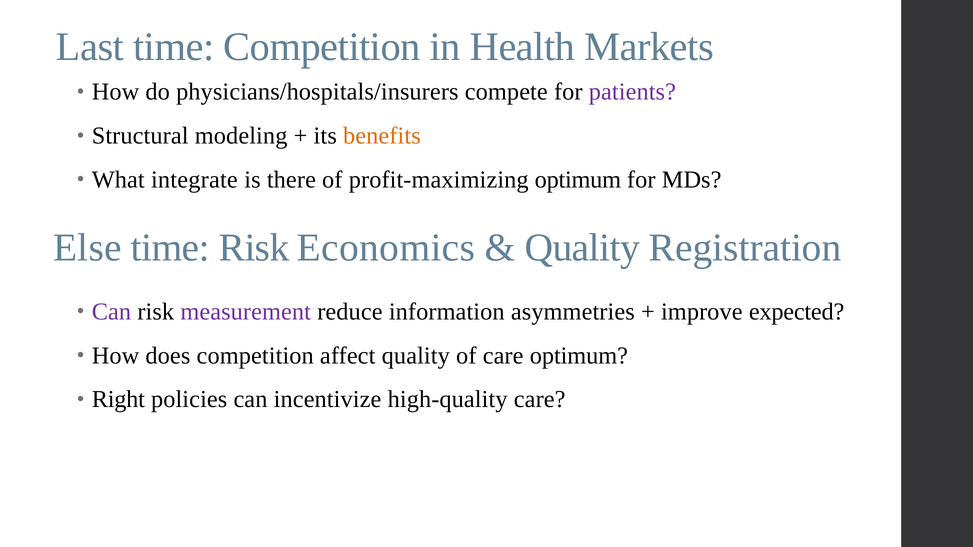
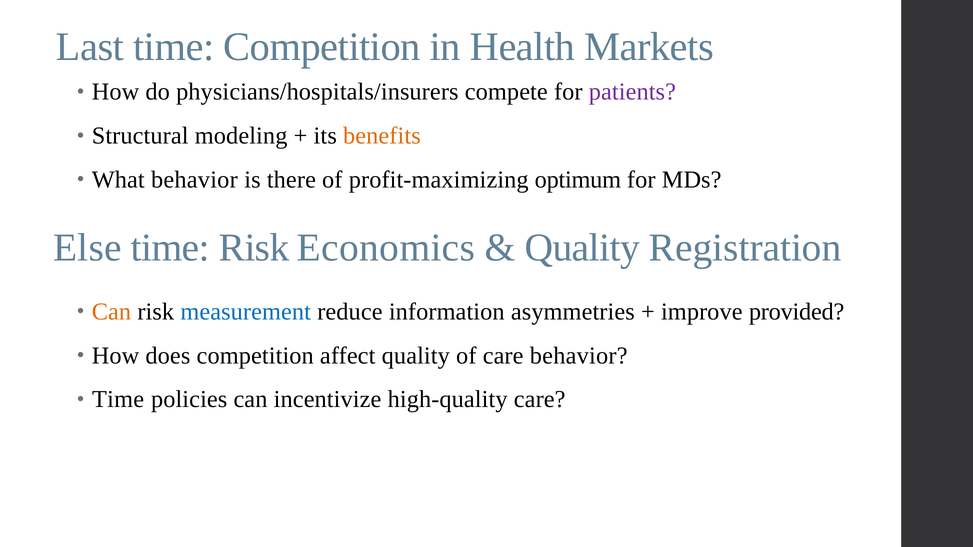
What integrate: integrate -> behavior (194, 180)
Can colour: purple -> orange (111, 312)
measurement colour: purple -> blue (246, 312)
expected: expected -> provided (797, 312)
care optimum: optimum -> behavior (579, 356)
Right: Right -> Time (118, 400)
